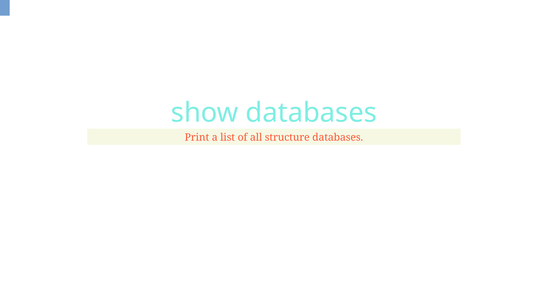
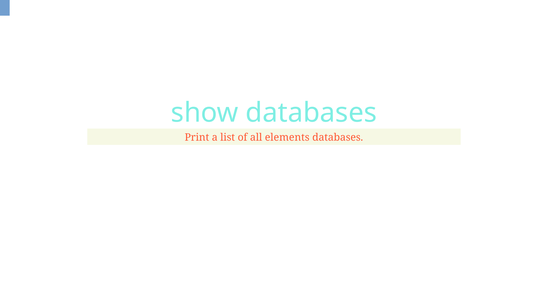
structure: structure -> elements (287, 138)
